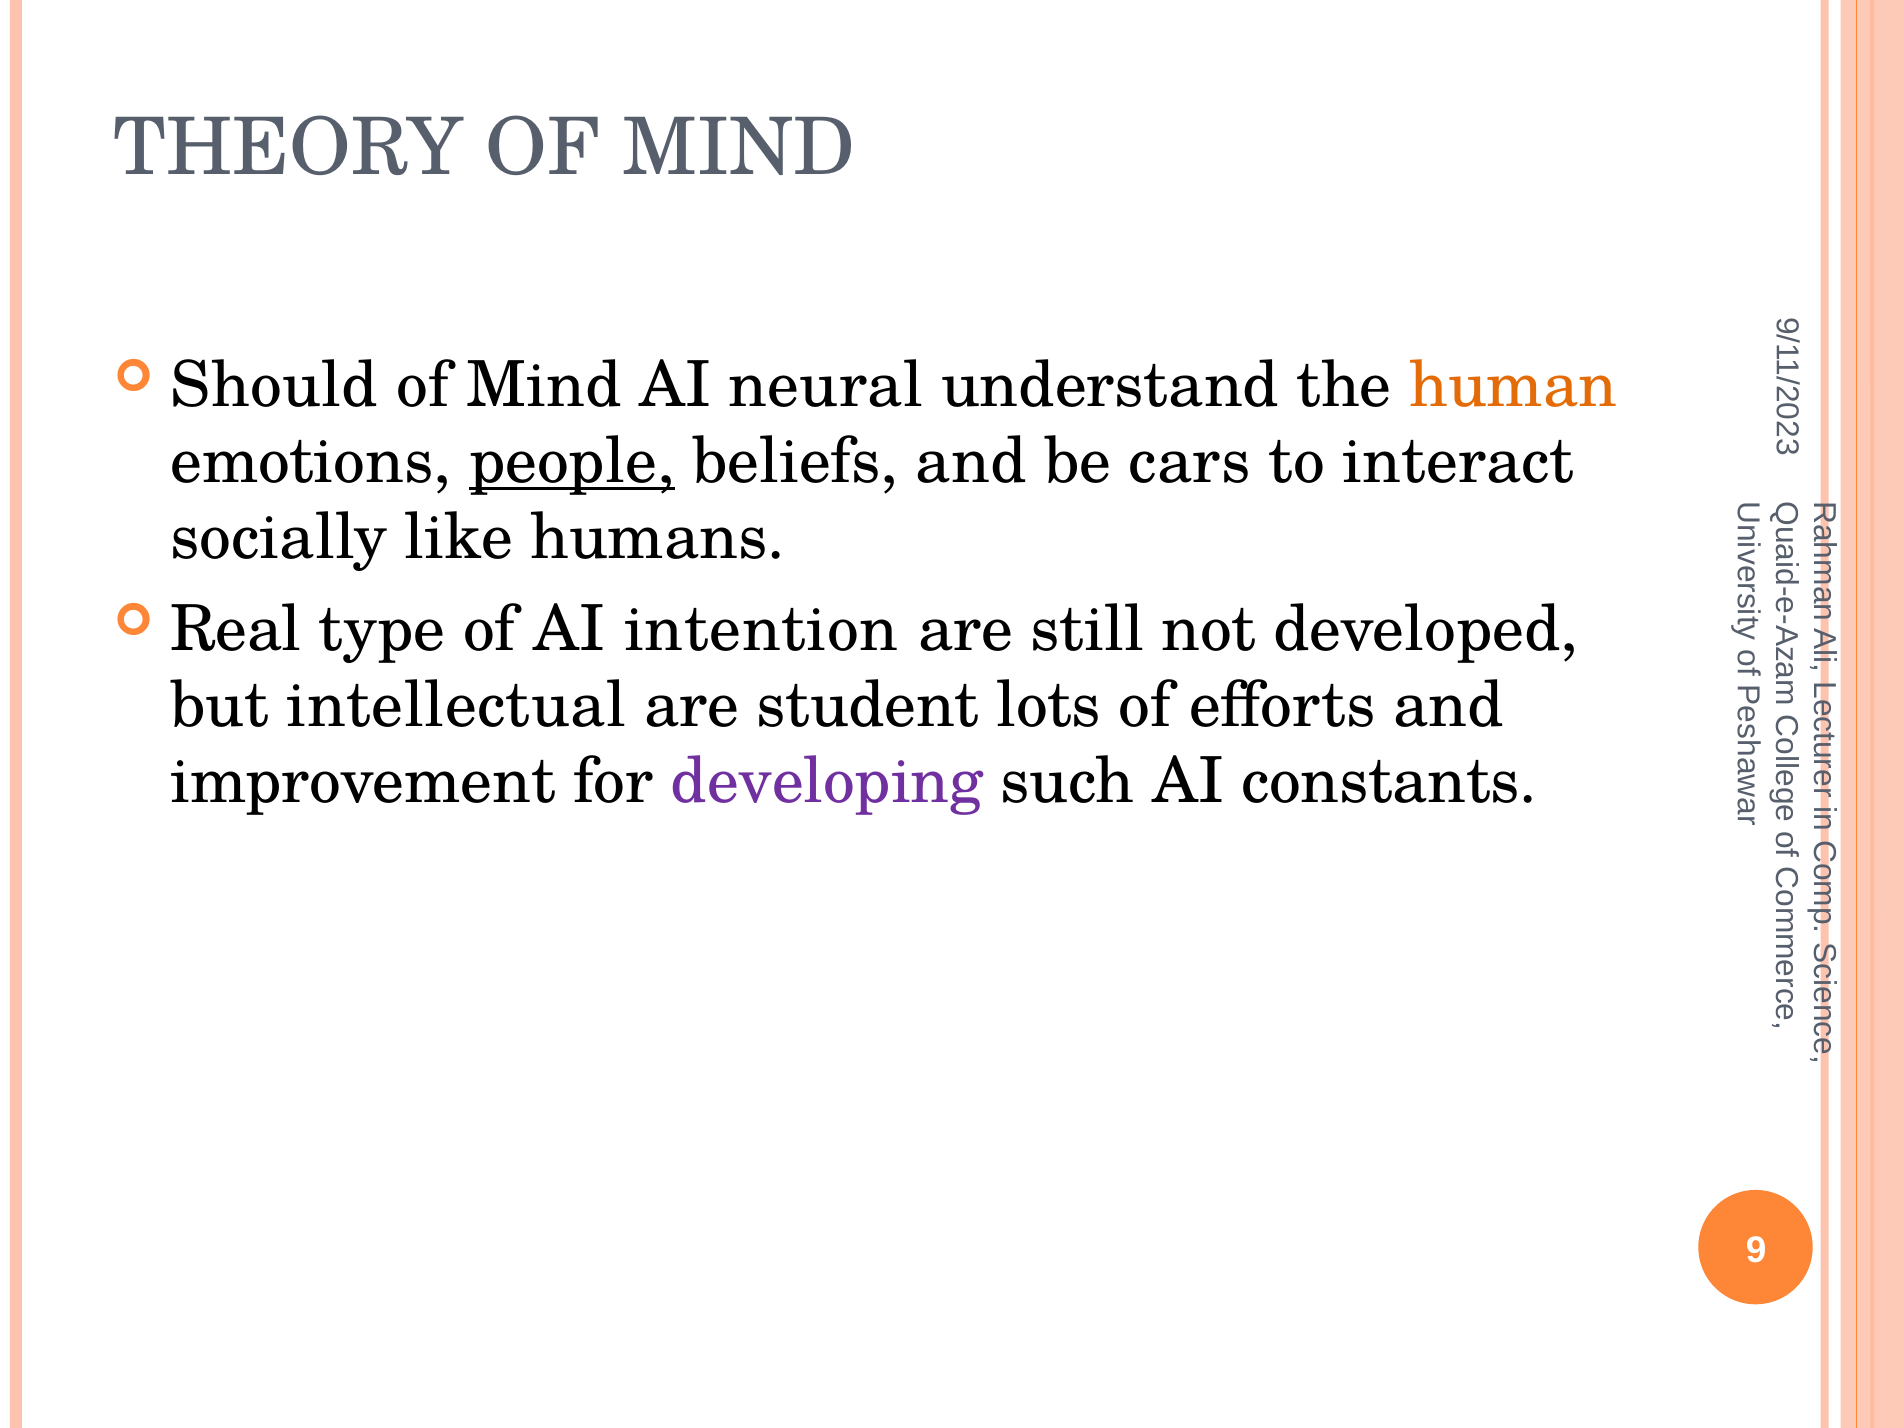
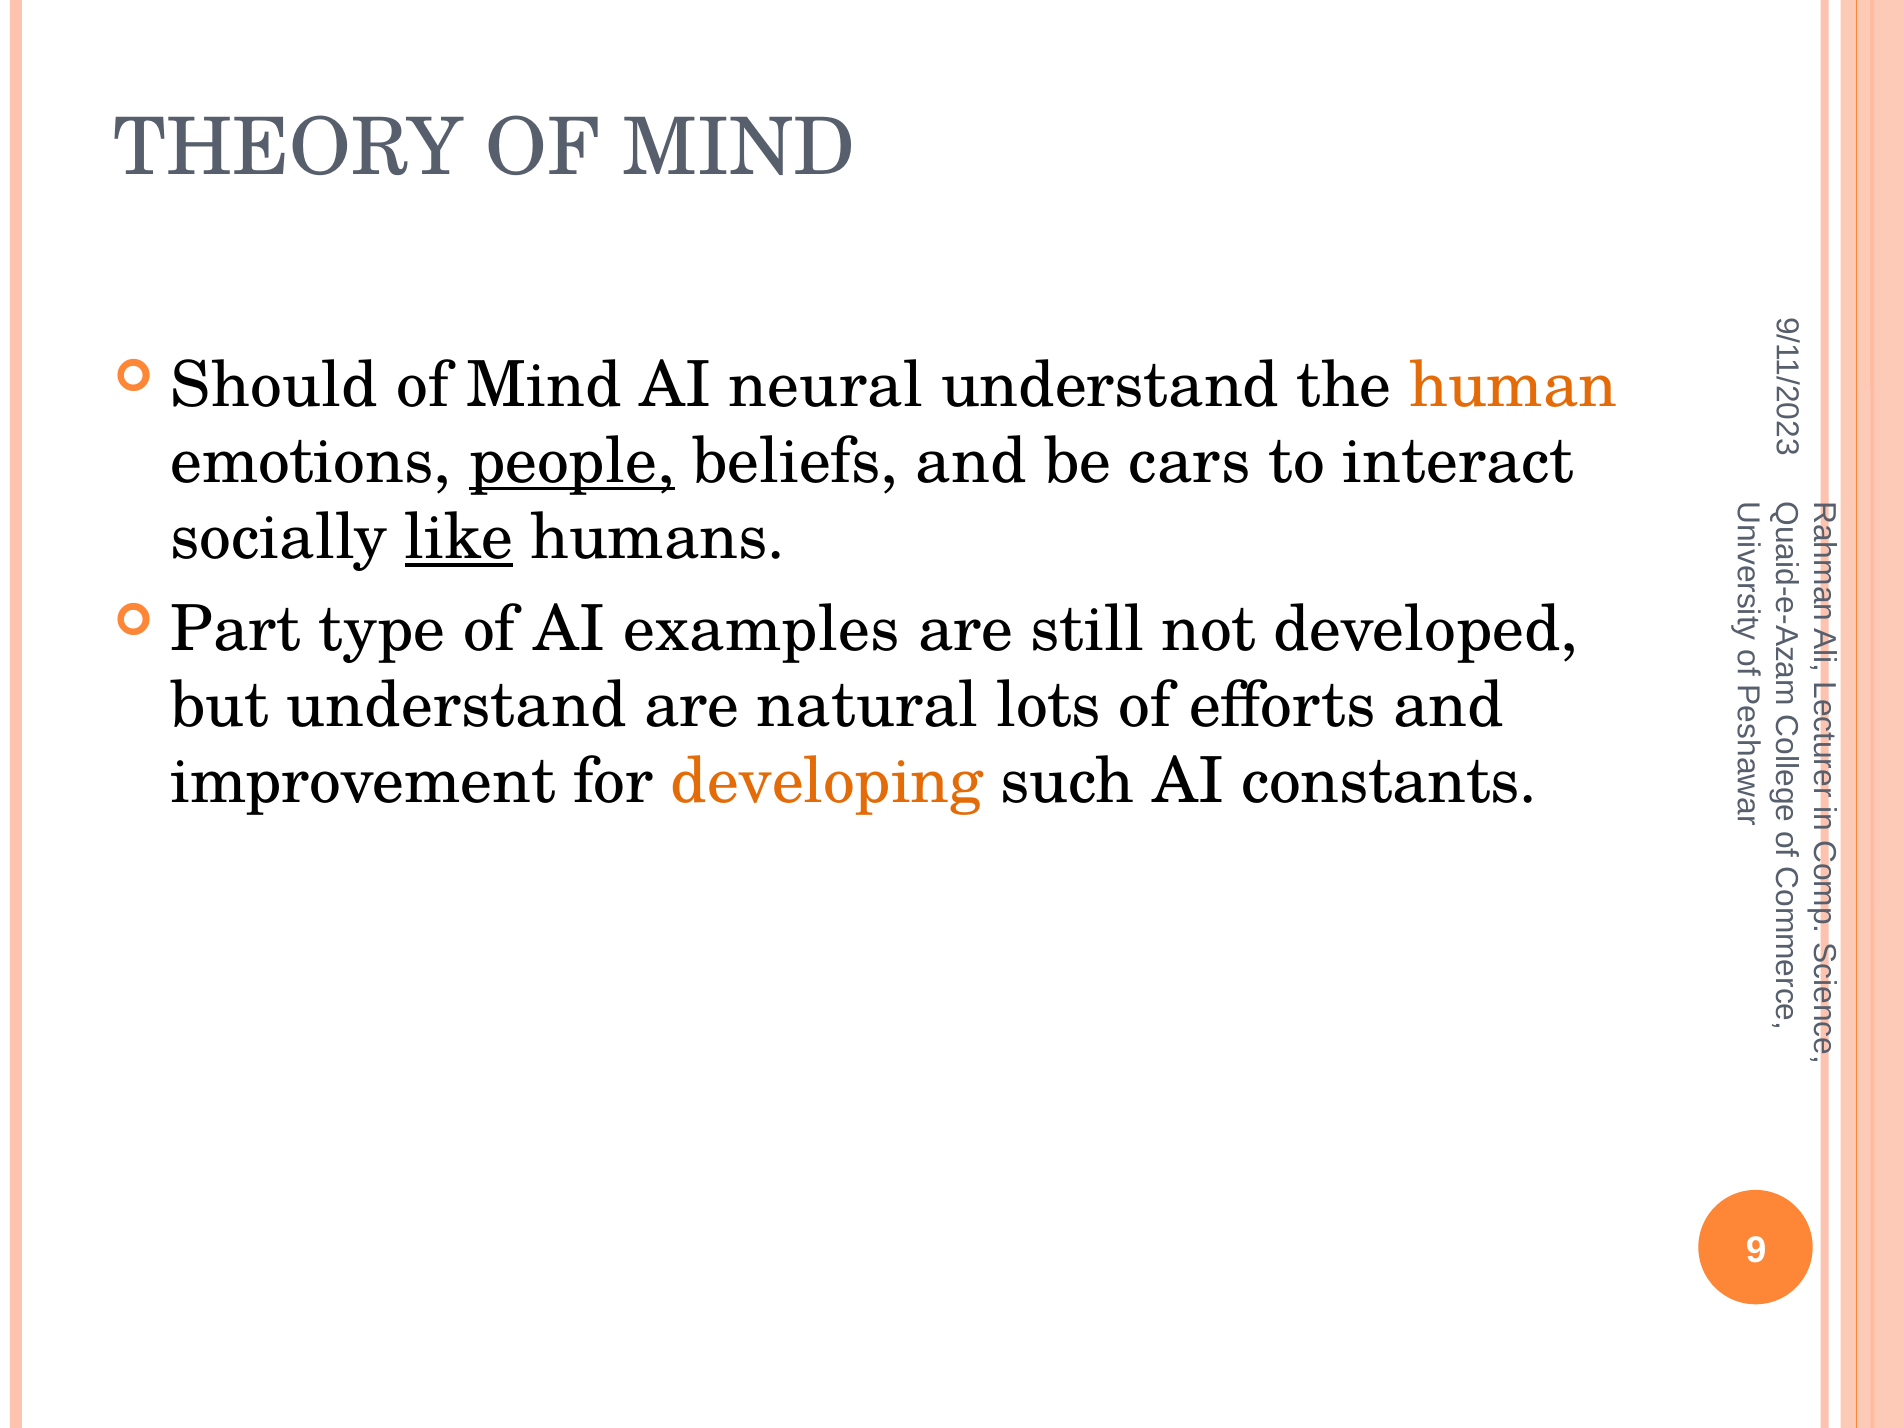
like underline: none -> present (459, 537)
Real: Real -> Part (236, 629)
intention: intention -> examples (762, 629)
but intellectual: intellectual -> understand (457, 706)
student: student -> natural (868, 706)
developing colour: purple -> orange (827, 782)
